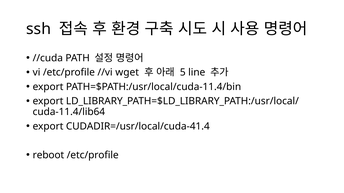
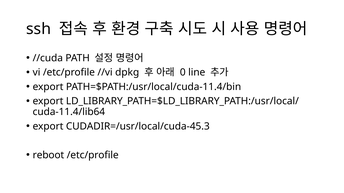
wget: wget -> dpkg (127, 73)
5: 5 -> 0 (183, 73)
CUDADIR=/usr/local/cuda-41.4: CUDADIR=/usr/local/cuda-41.4 -> CUDADIR=/usr/local/cuda-45.3 (138, 127)
